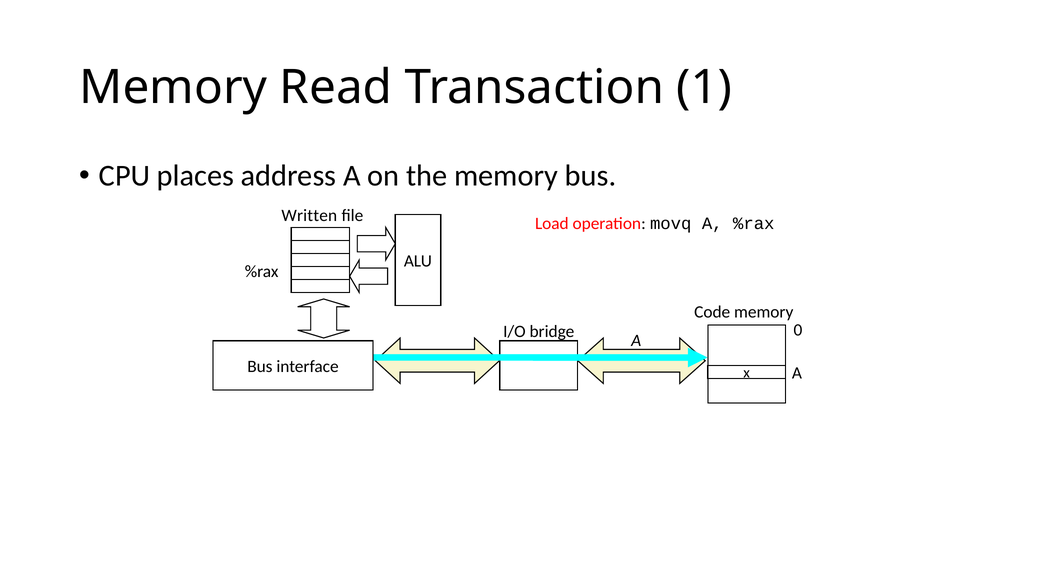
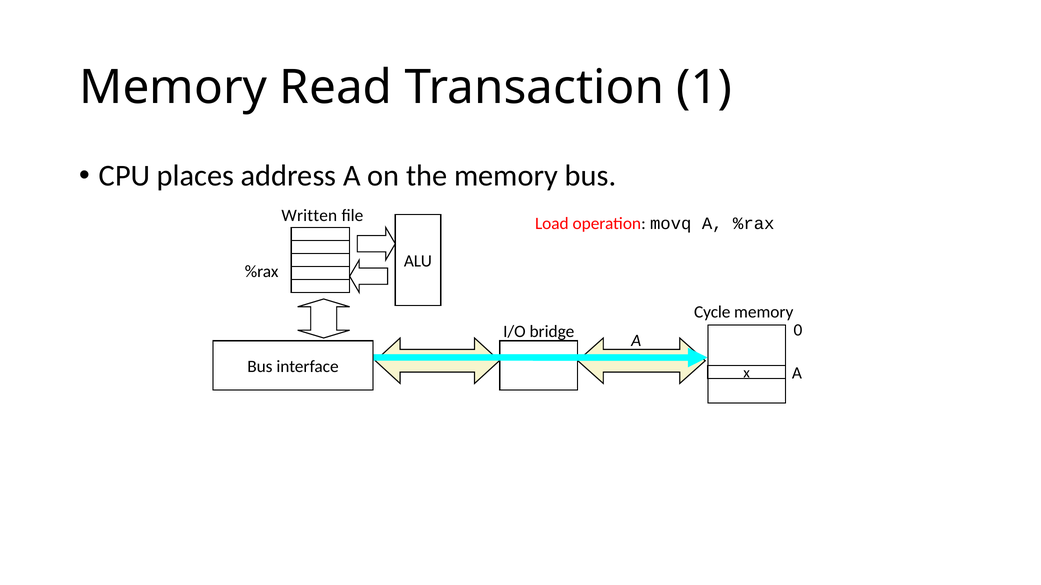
Code: Code -> Cycle (712, 312)
